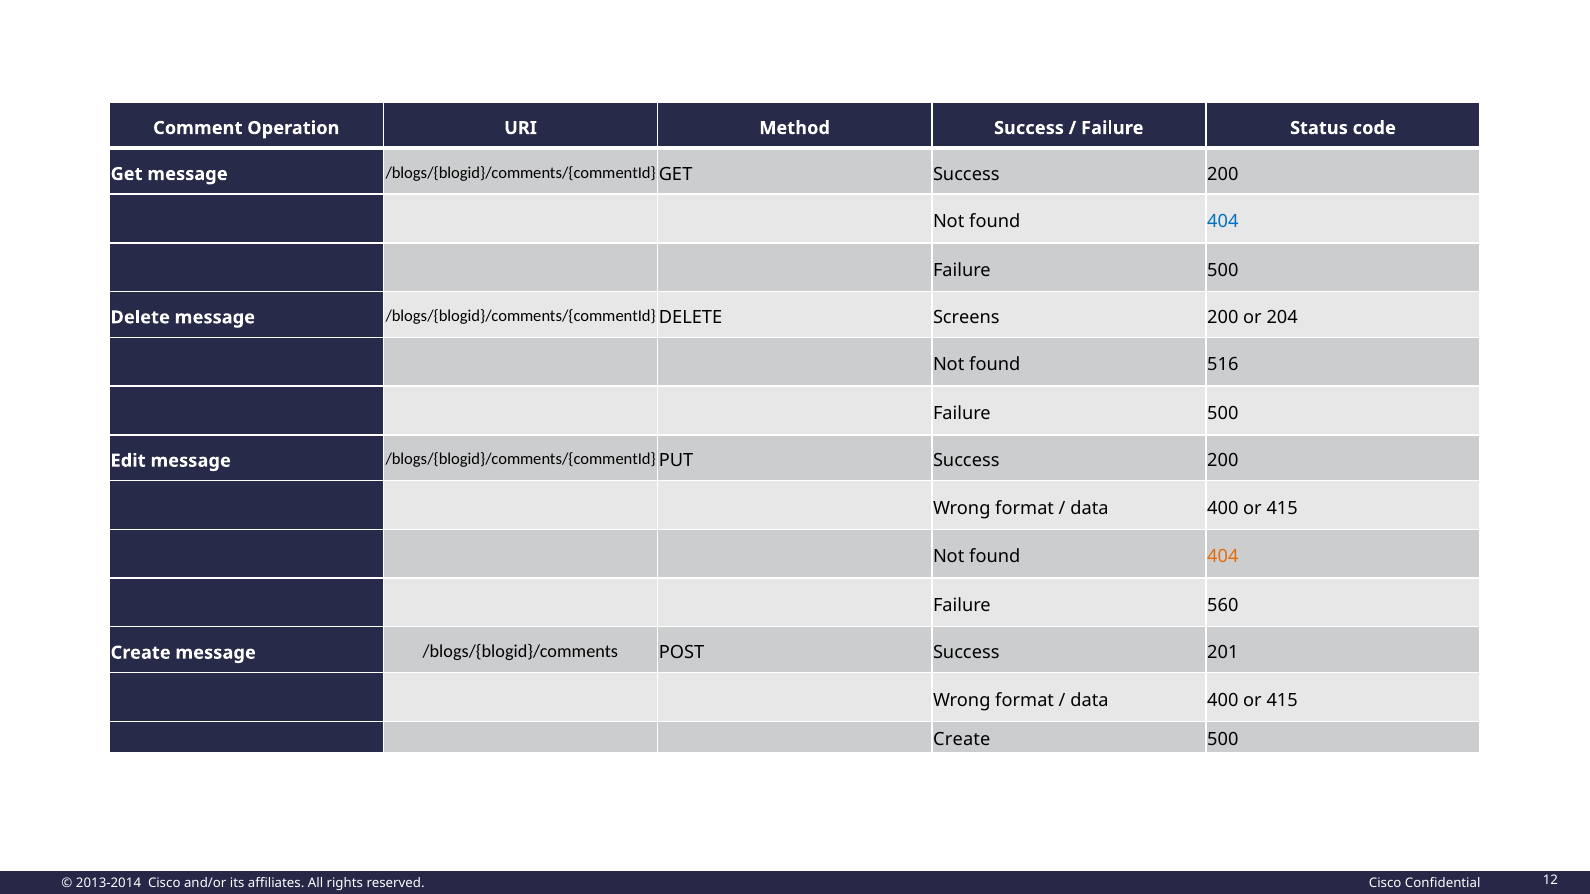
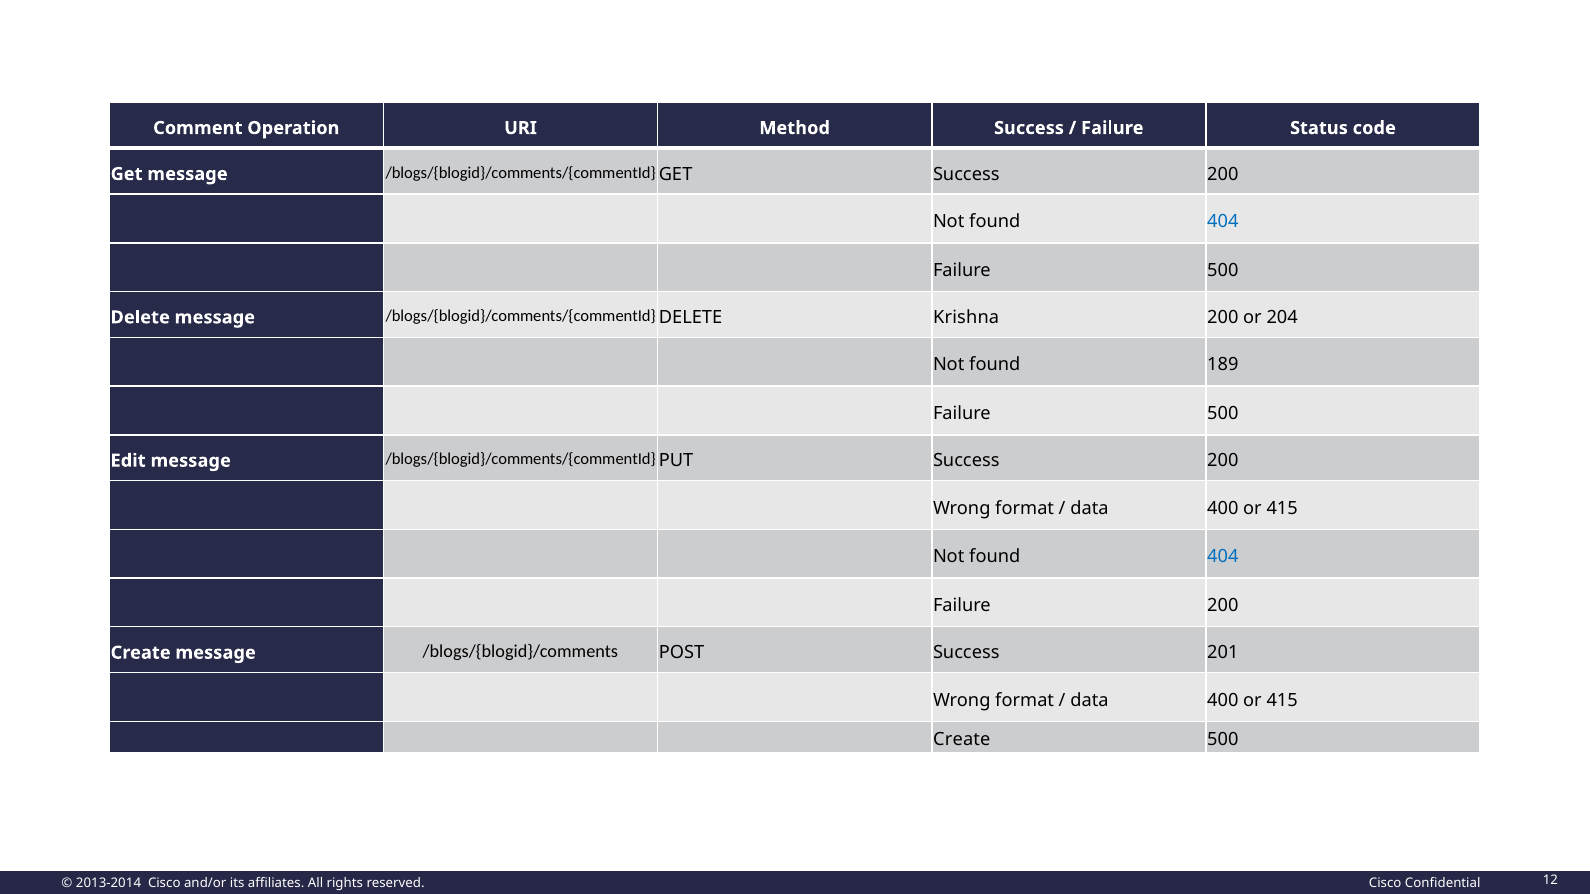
Screens: Screens -> Krishna (966, 318)
516: 516 -> 189 (1223, 365)
404 colour: orange -> blue (1223, 557)
Failure 560: 560 -> 200 (1223, 606)
